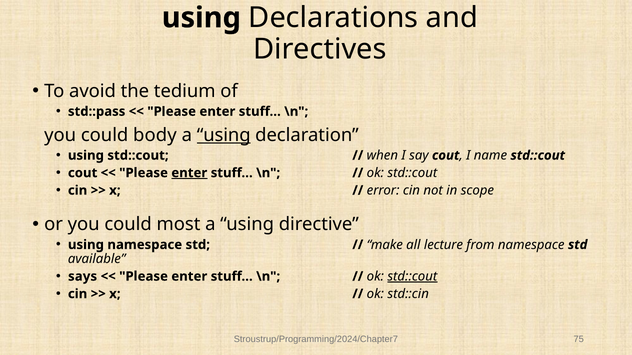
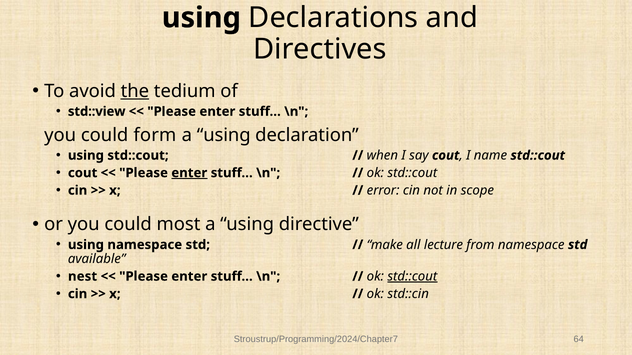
the underline: none -> present (135, 91)
std::pass: std::pass -> std::view (97, 112)
body: body -> form (155, 135)
using underline: present -> none (224, 135)
says: says -> nest (83, 277)
75: 75 -> 64 (579, 340)
